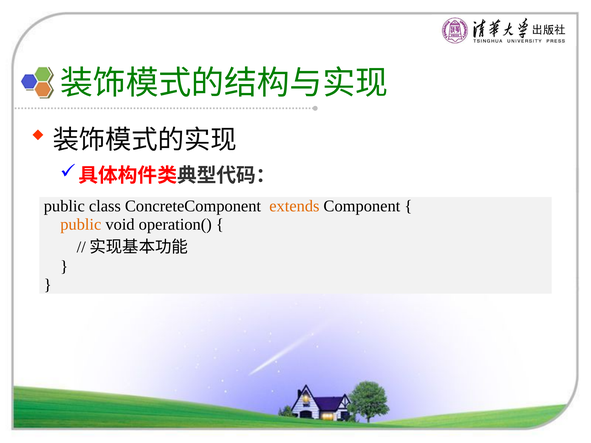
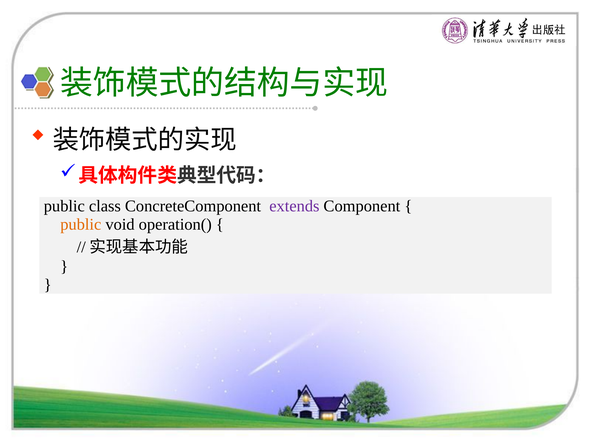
extends colour: orange -> purple (294, 206)
